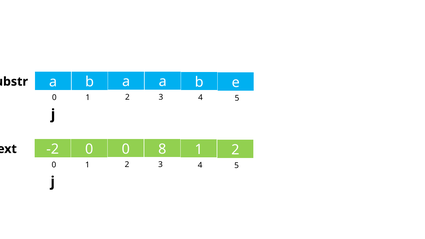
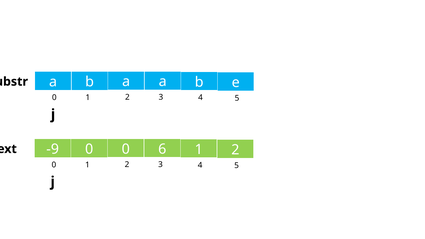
8: 8 -> 6 (162, 149)
-2: -2 -> -9 (53, 149)
